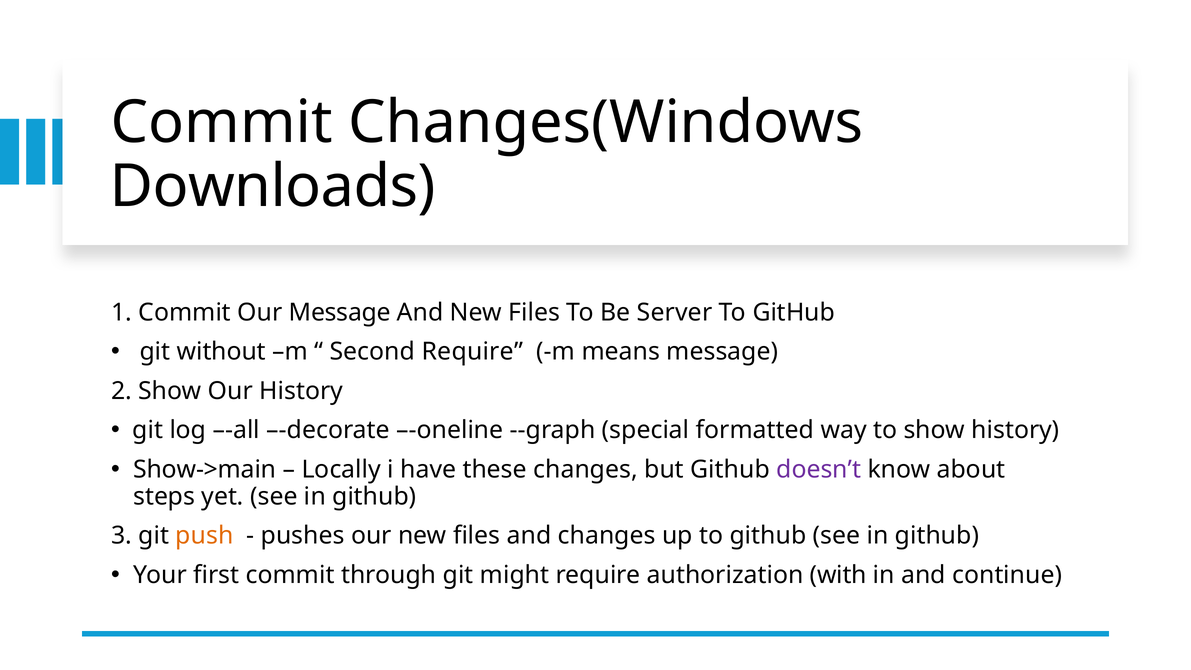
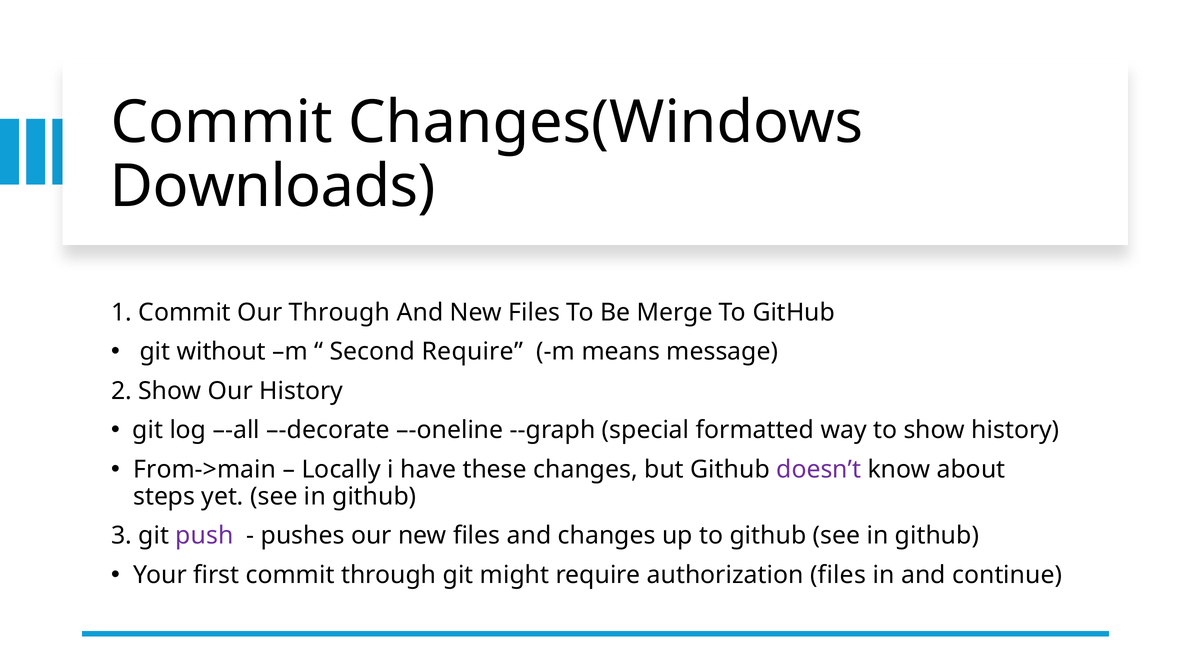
Our Message: Message -> Through (340, 312)
Server: Server -> Merge (675, 312)
Show->main: Show->main -> From->main (205, 469)
push colour: orange -> purple (204, 536)
authorization with: with -> files (838, 575)
